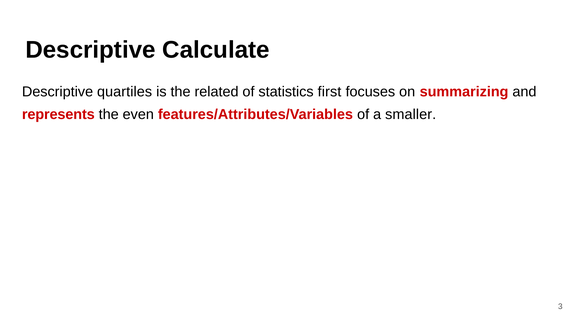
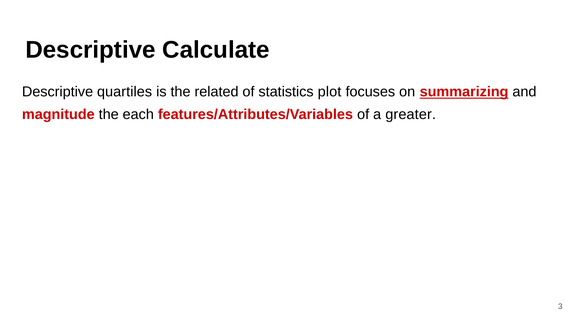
first: first -> plot (330, 92)
summarizing underline: none -> present (464, 92)
represents: represents -> magnitude (58, 114)
even: even -> each (138, 114)
smaller: smaller -> greater (411, 114)
